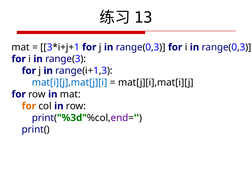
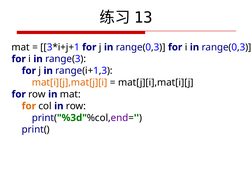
mat[i][j],mat[j][i colour: blue -> orange (70, 82)
